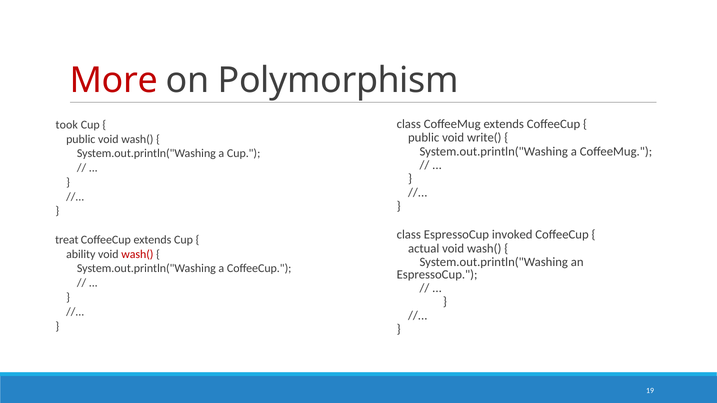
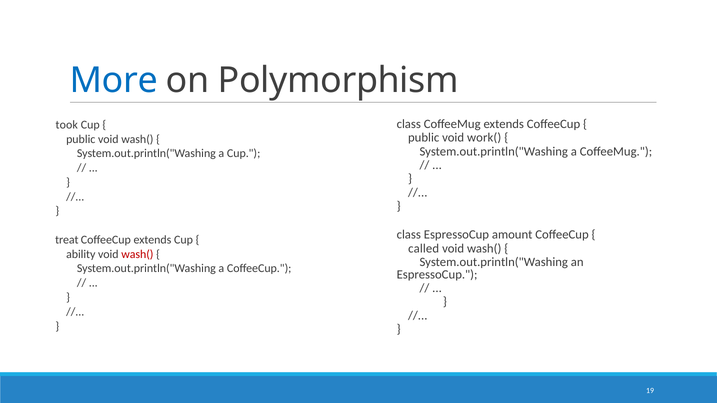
More colour: red -> blue (114, 80)
write(: write( -> work( (484, 138)
invoked: invoked -> amount (512, 235)
actual: actual -> called (424, 249)
